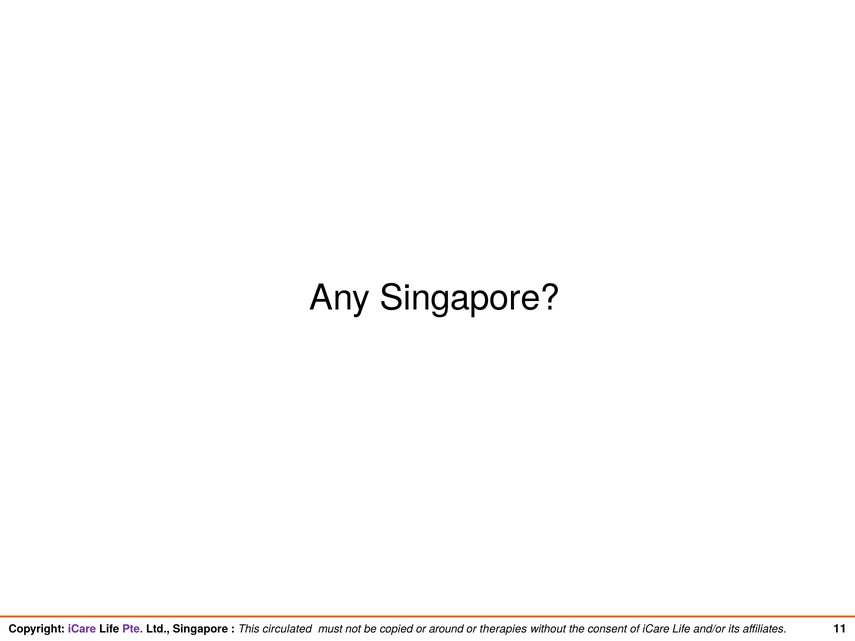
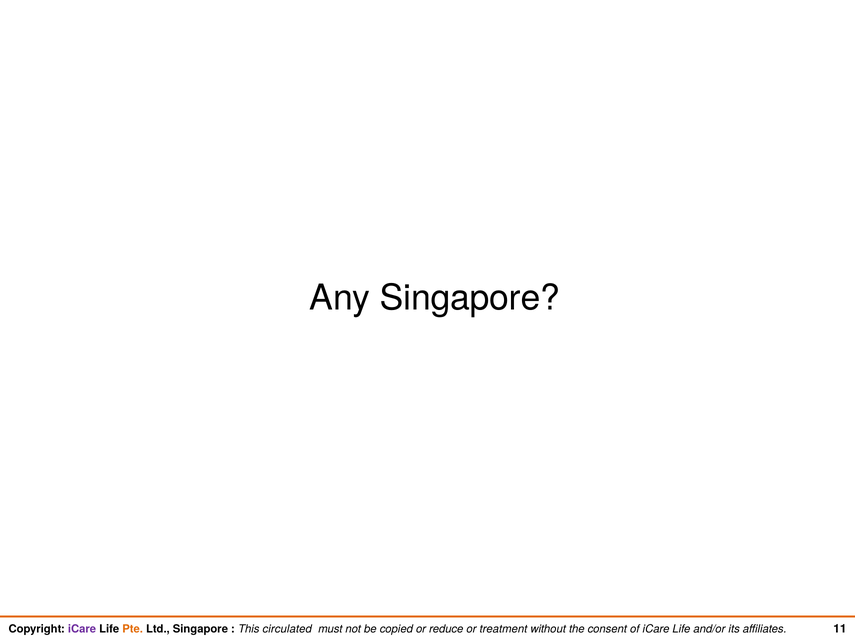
Pte colour: purple -> orange (133, 629)
around: around -> reduce (446, 629)
therapies: therapies -> treatment (503, 629)
